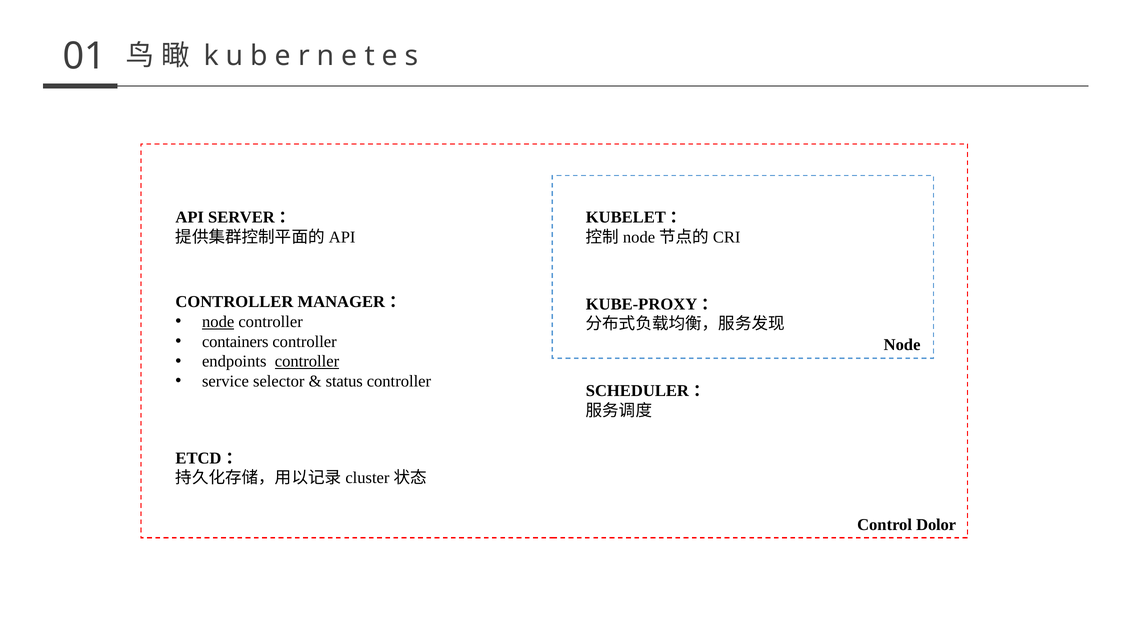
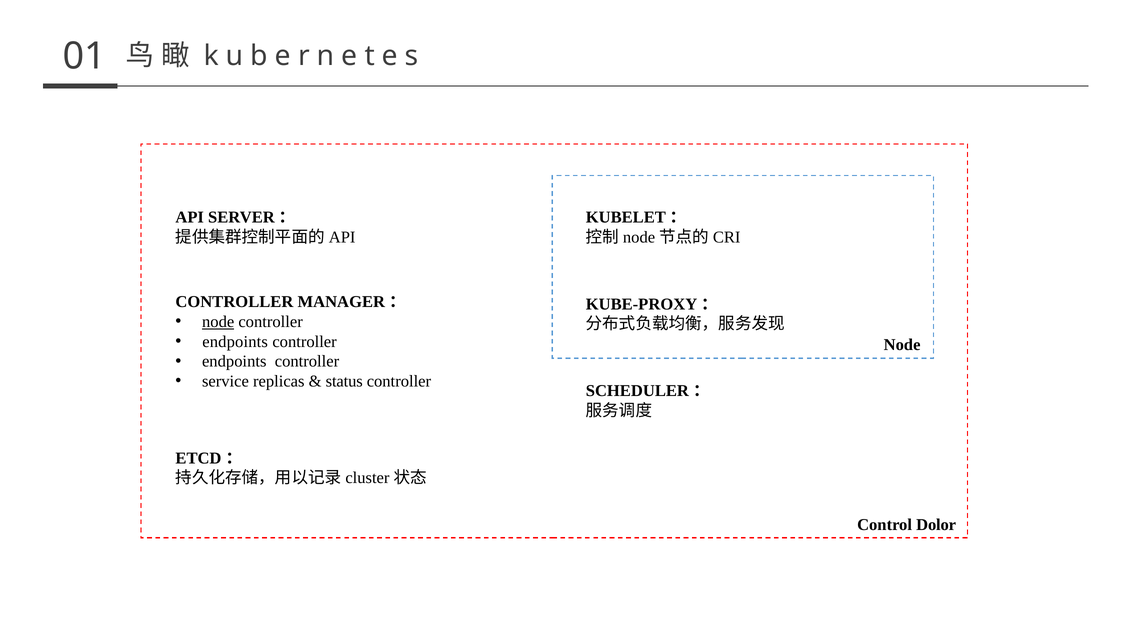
containers: containers -> endpoints (235, 342)
controller underline: present -> none (307, 362)
selector: selector -> replicas (279, 382)
